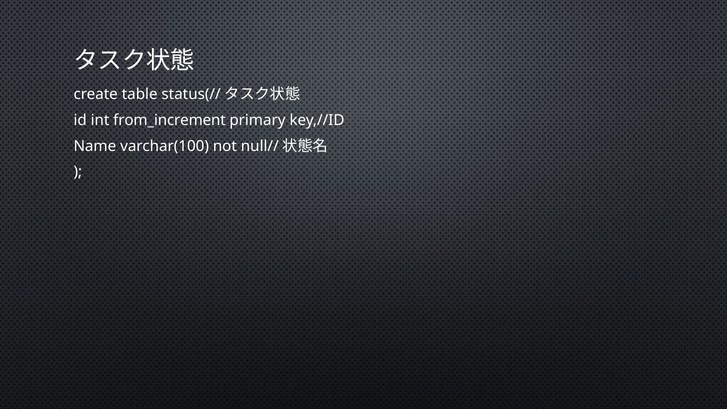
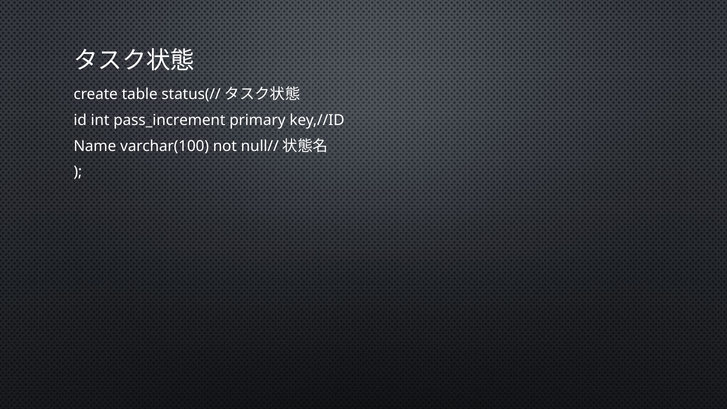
from_increment: from_increment -> pass_increment (169, 120)
